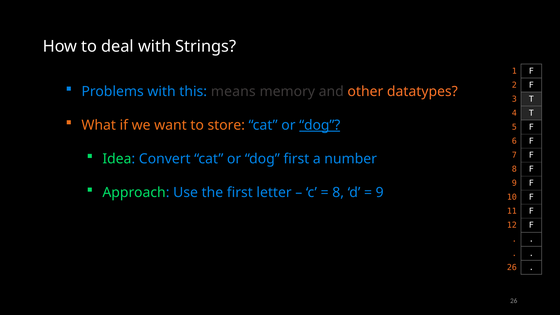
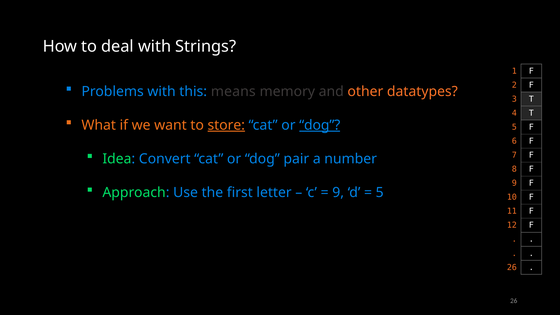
store underline: none -> present (226, 125)
dog first: first -> pair (296, 159)
8: 8 -> 9 (338, 192)
9: 9 -> 5 (380, 192)
